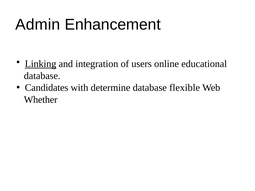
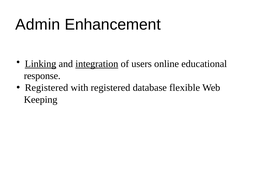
integration underline: none -> present (97, 64)
database: database -> response (42, 76)
Candidates: Candidates -> Registered (46, 88)
with determine: determine -> registered (110, 88)
Whether: Whether -> Keeping (41, 100)
